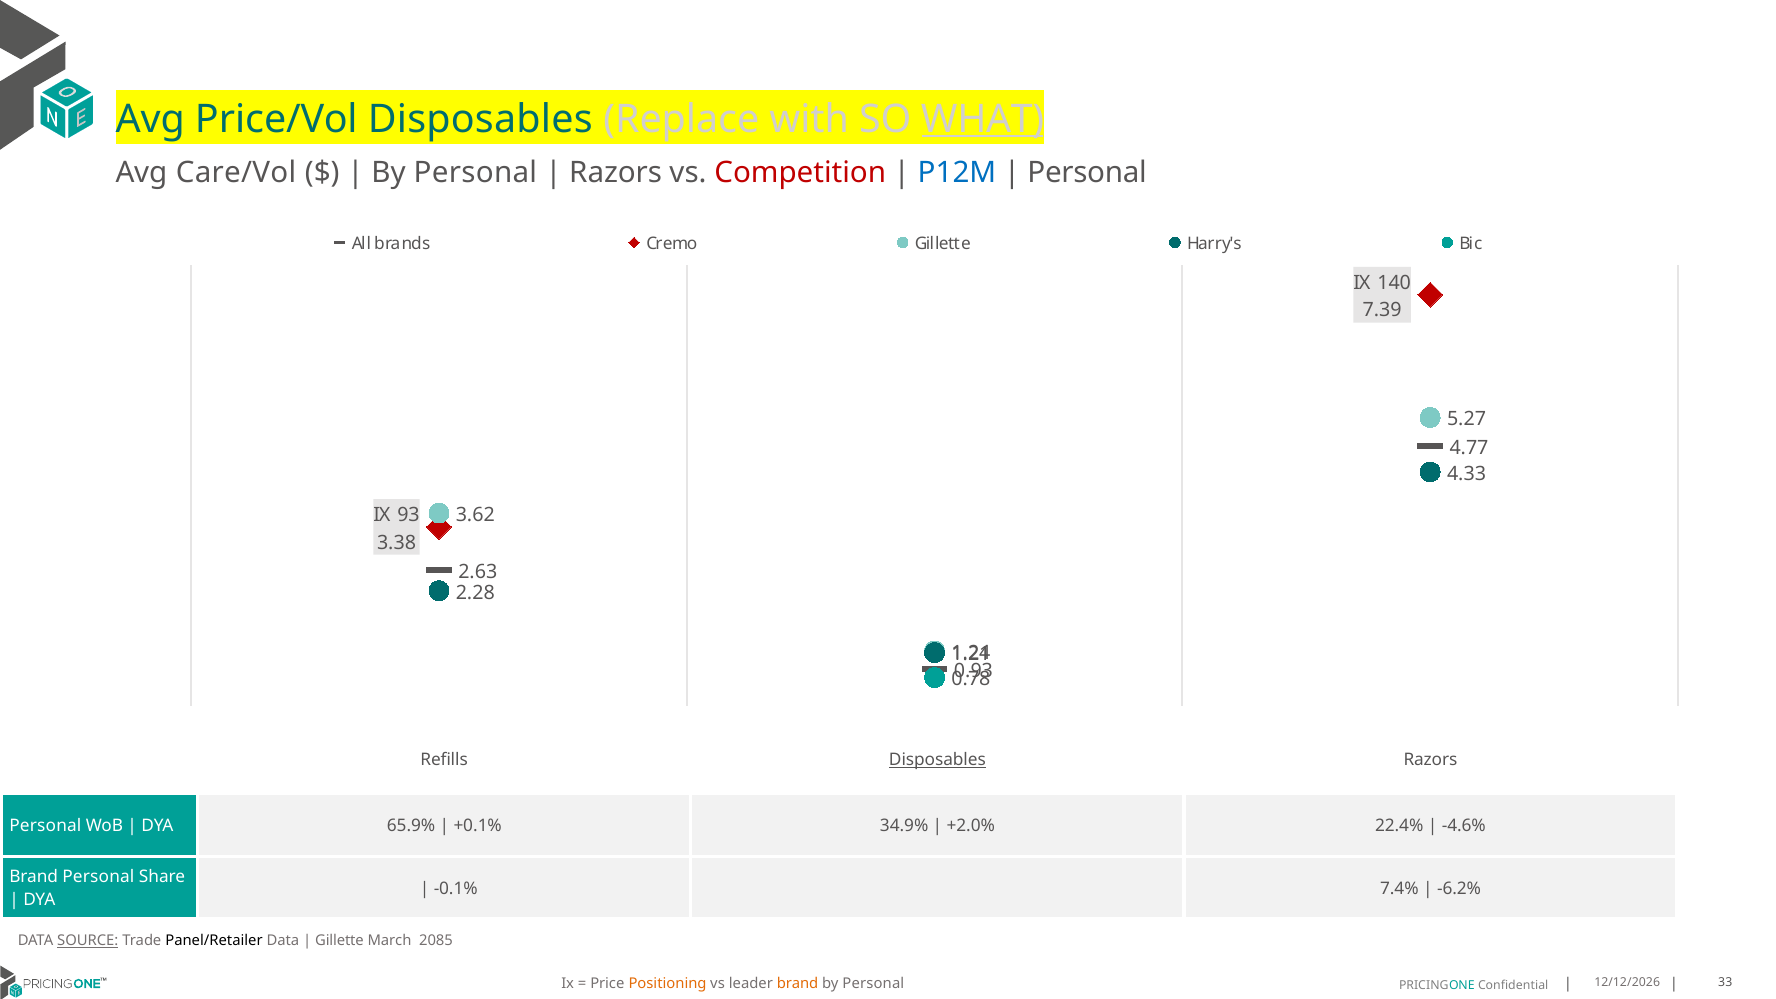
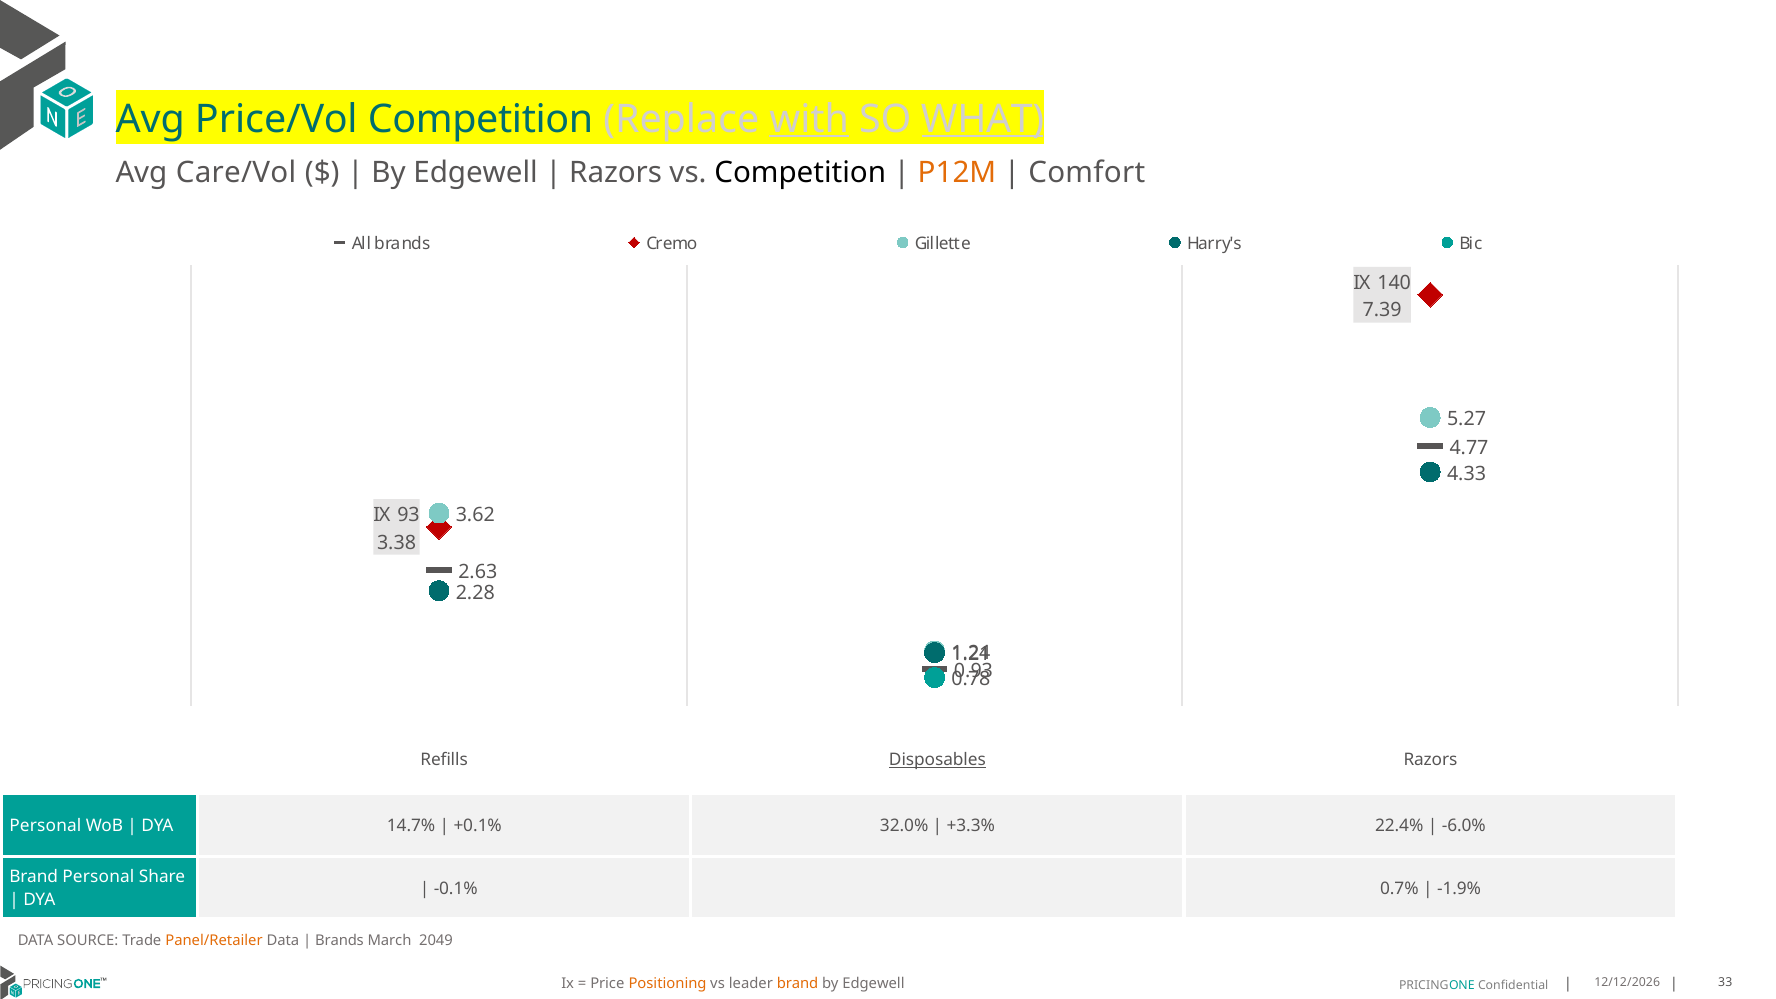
Price/Vol Disposables: Disposables -> Competition (481, 119)
with underline: none -> present (809, 119)
Personal: Personal -> Edgewell (476, 173)
Competition colour: red -> black (800, 173)
P12M colour: blue -> orange (957, 173)
Personal: Personal -> Comfort (1087, 173)
65.9%: 65.9% -> 14.7% (411, 826)
34.9%: 34.9% -> 32.0% (904, 826)
+2.0%: +2.0% -> +3.3% (971, 826)
-4.6%: -4.6% -> -6.0% (1464, 826)
7.4%: 7.4% -> 0.7% (1399, 889)
-6.2%: -6.2% -> -1.9% (1459, 889)
SOURCE underline: present -> none (88, 941)
Panel/Retailer colour: black -> orange (214, 941)
Gillette: Gillette -> Brands (339, 941)
2085: 2085 -> 2049 (436, 941)
Personal: Personal -> Edgewell (873, 983)
